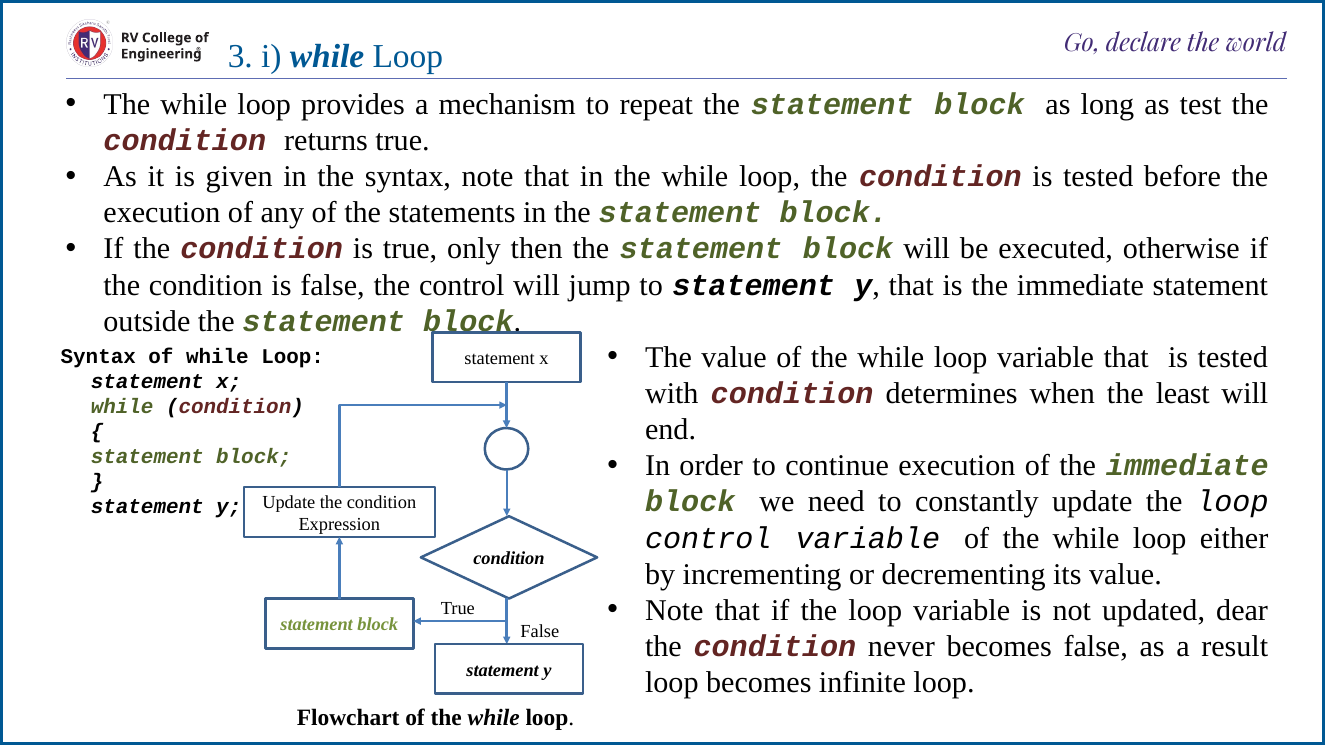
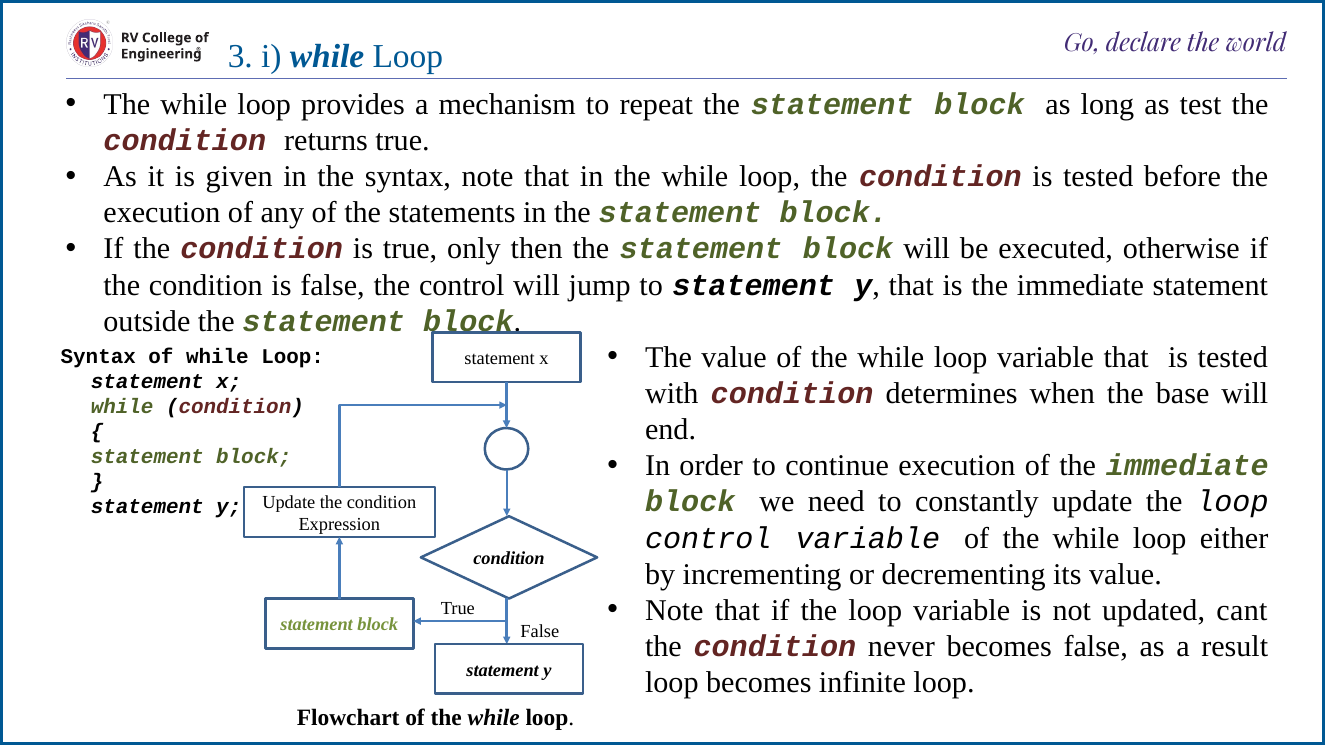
least: least -> base (1183, 394)
dear: dear -> cant (1242, 611)
